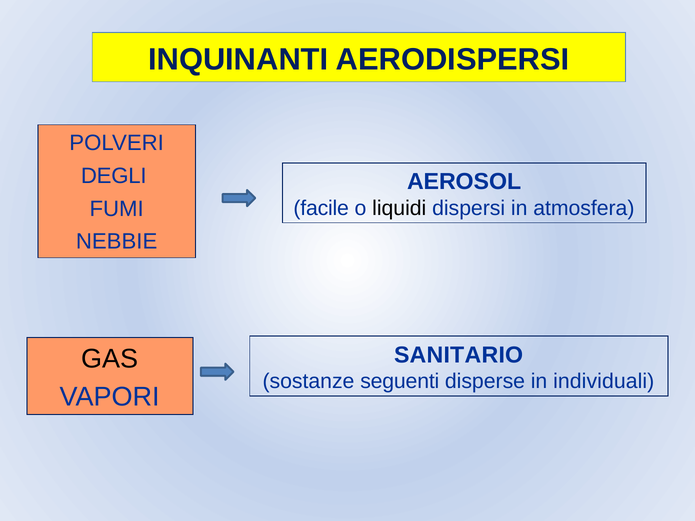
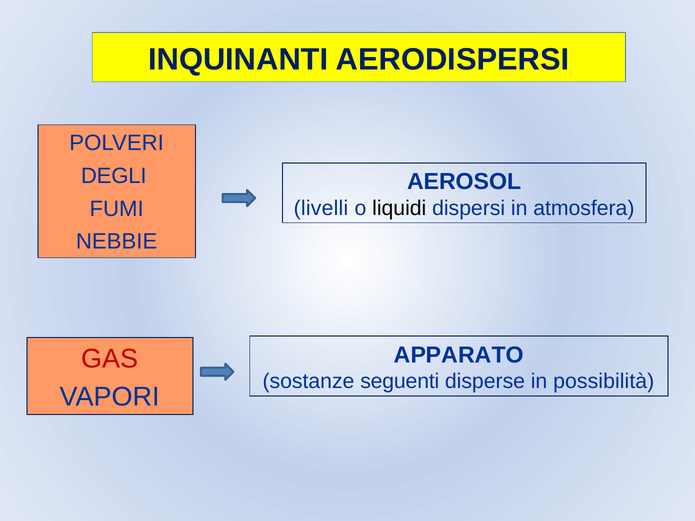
facile: facile -> livelli (321, 208)
SANITARIO: SANITARIO -> APPARATO (459, 355)
GAS colour: black -> red (110, 359)
individuali: individuali -> possibilità (604, 382)
